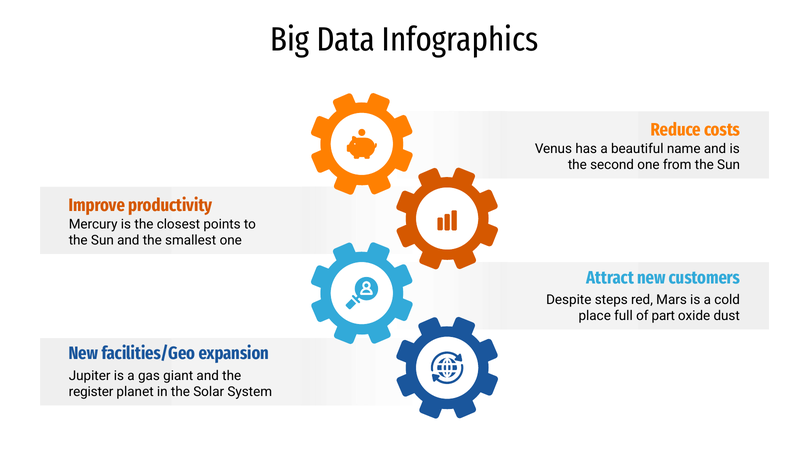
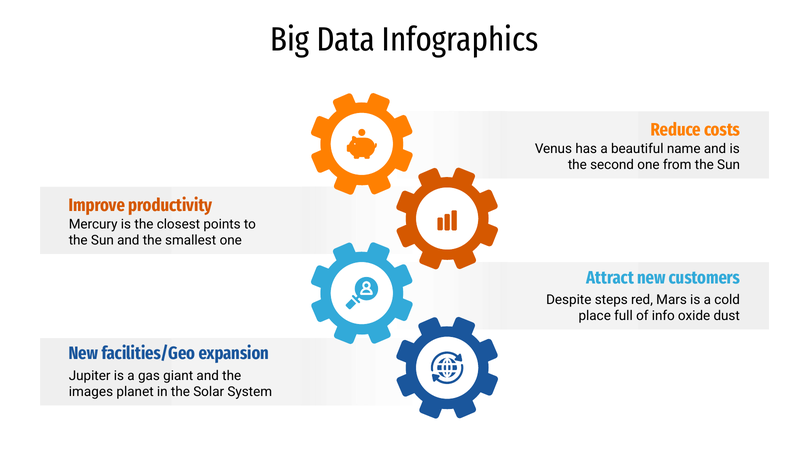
part: part -> info (663, 316)
register: register -> images (91, 392)
